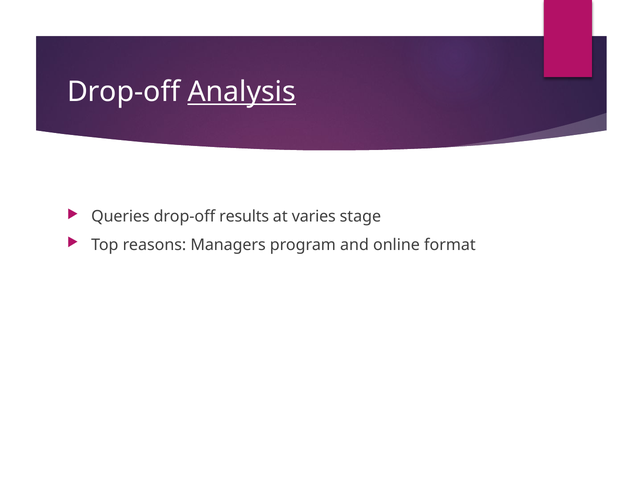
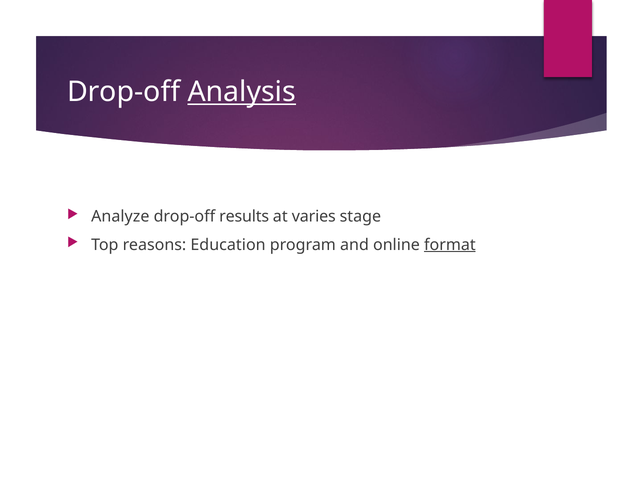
Queries: Queries -> Analyze (120, 217)
Managers: Managers -> Education (228, 245)
format underline: none -> present (450, 245)
